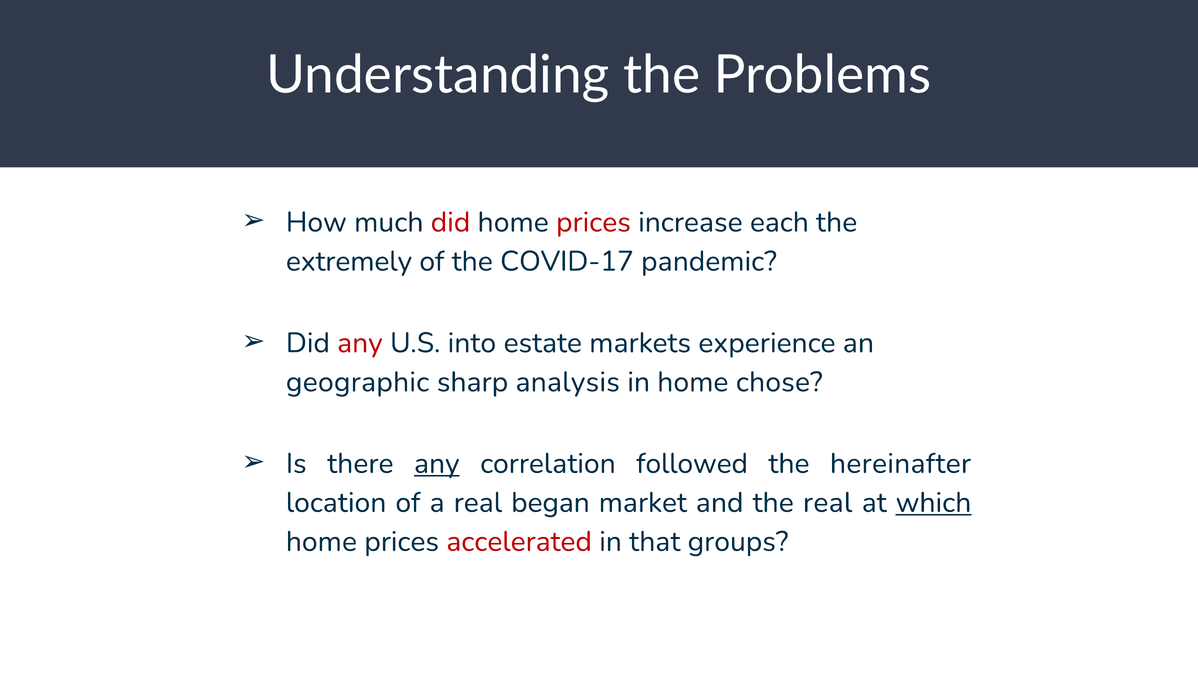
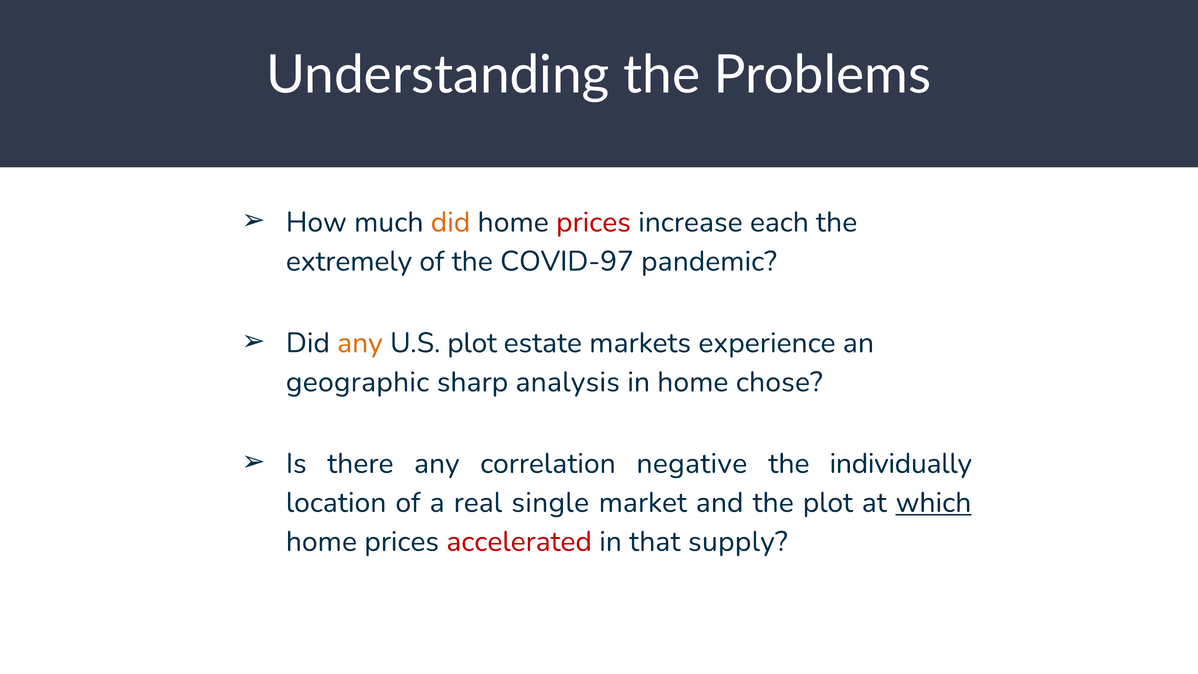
did colour: red -> orange (451, 222)
COVID-17: COVID-17 -> COVID-97 (567, 261)
any colour: red -> orange (360, 343)
U.S into: into -> plot (472, 343)
any underline: present -> none (437, 463)
followed: followed -> negative (692, 463)
hereinafter: hereinafter -> individually (901, 463)
began: began -> single (550, 502)
the real: real -> plot (828, 502)
groups: groups -> supply (738, 541)
